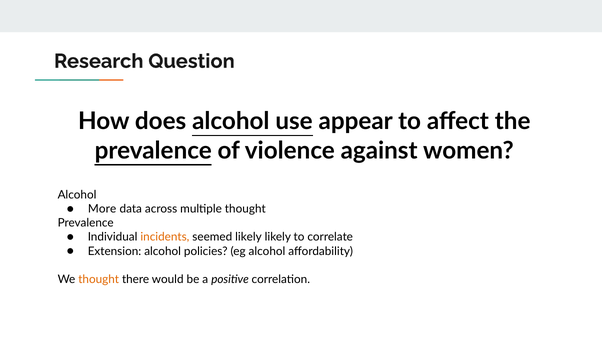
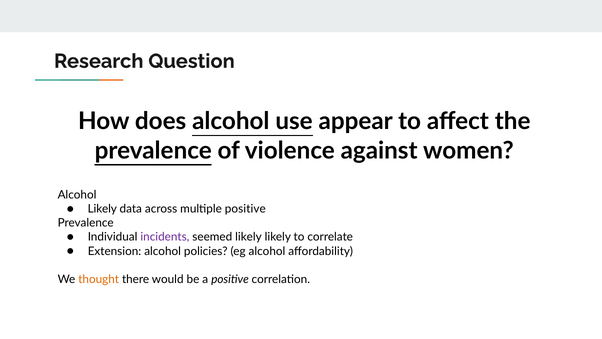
More: More -> Likely (102, 209)
multiple thought: thought -> positive (245, 209)
incidents colour: orange -> purple (165, 237)
